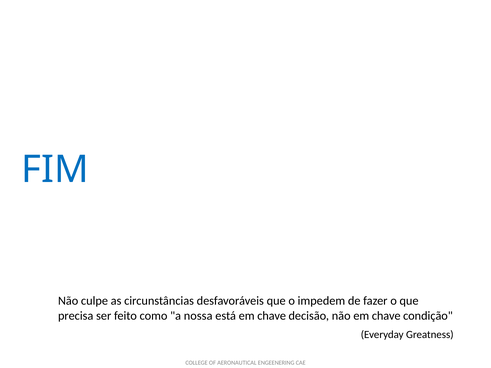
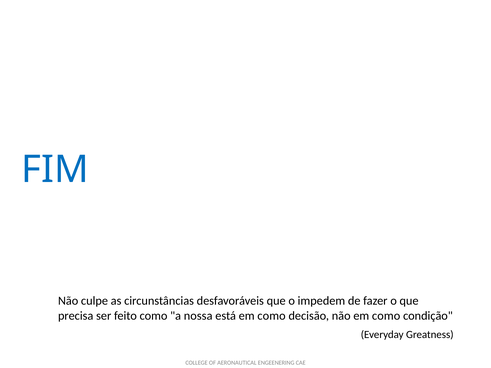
está em chave: chave -> como (272, 316)
não em chave: chave -> como (386, 316)
